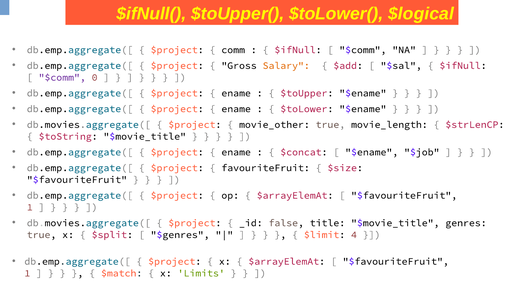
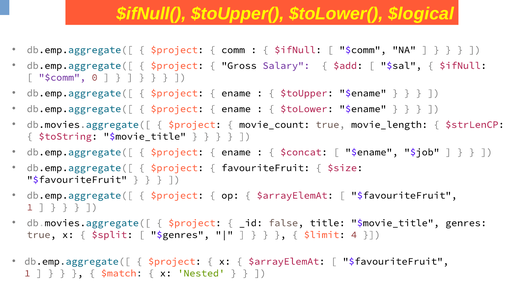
Salary colour: orange -> purple (286, 66)
movie_other: movie_other -> movie_count (274, 124)
Limits: Limits -> Nested (201, 273)
